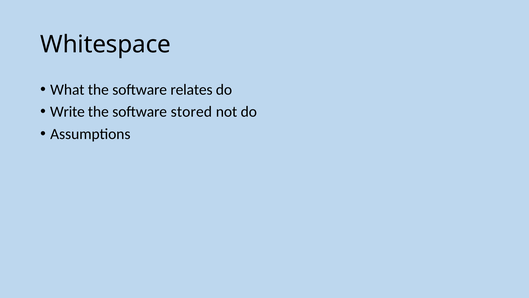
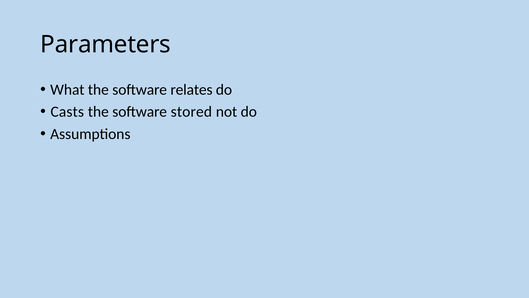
Whitespace: Whitespace -> Parameters (106, 44)
Write: Write -> Casts (67, 112)
